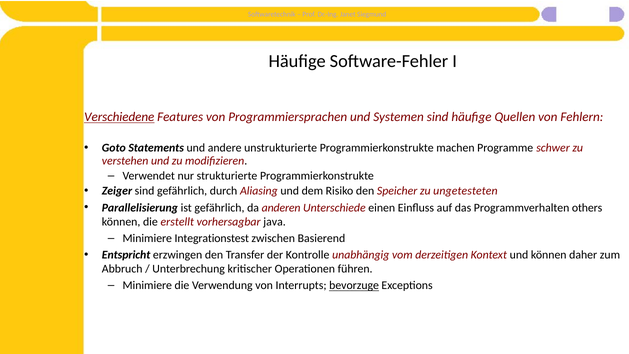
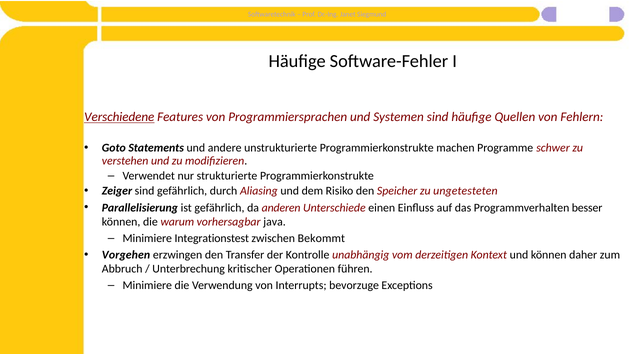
others: others -> besser (587, 208)
erstellt: erstellt -> warum (177, 222)
Basierend: Basierend -> Bekommt (321, 238)
Entspricht: Entspricht -> Vorgehen (126, 255)
bevorzuge underline: present -> none (354, 285)
